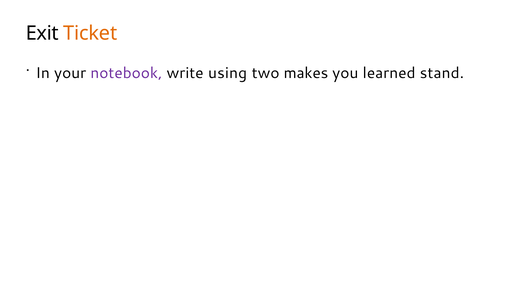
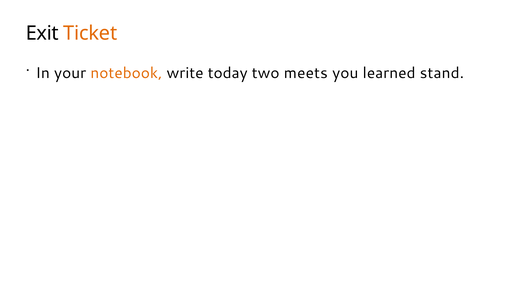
notebook colour: purple -> orange (126, 73)
using: using -> today (228, 73)
makes: makes -> meets (306, 73)
